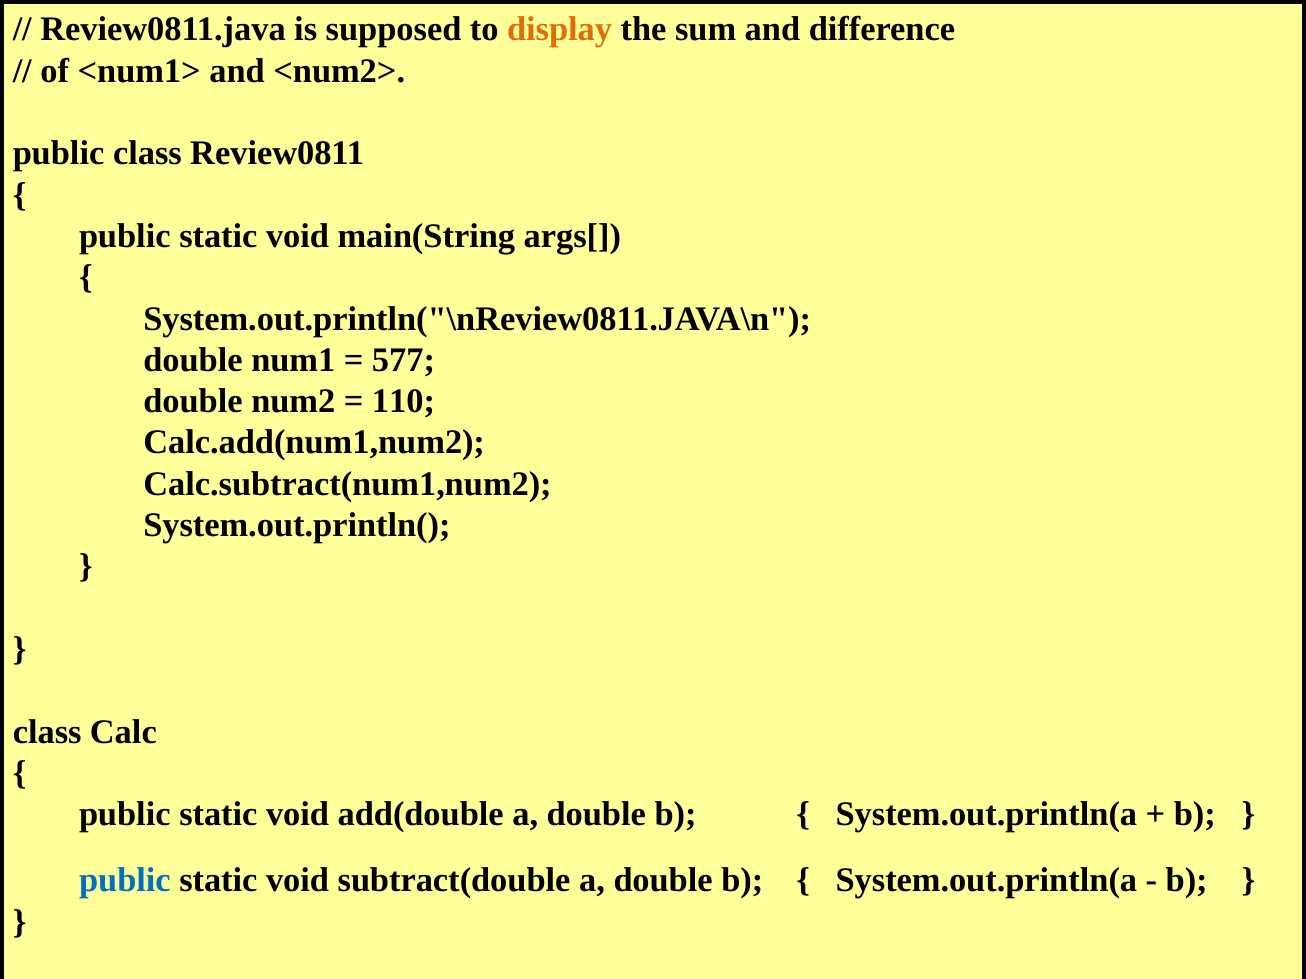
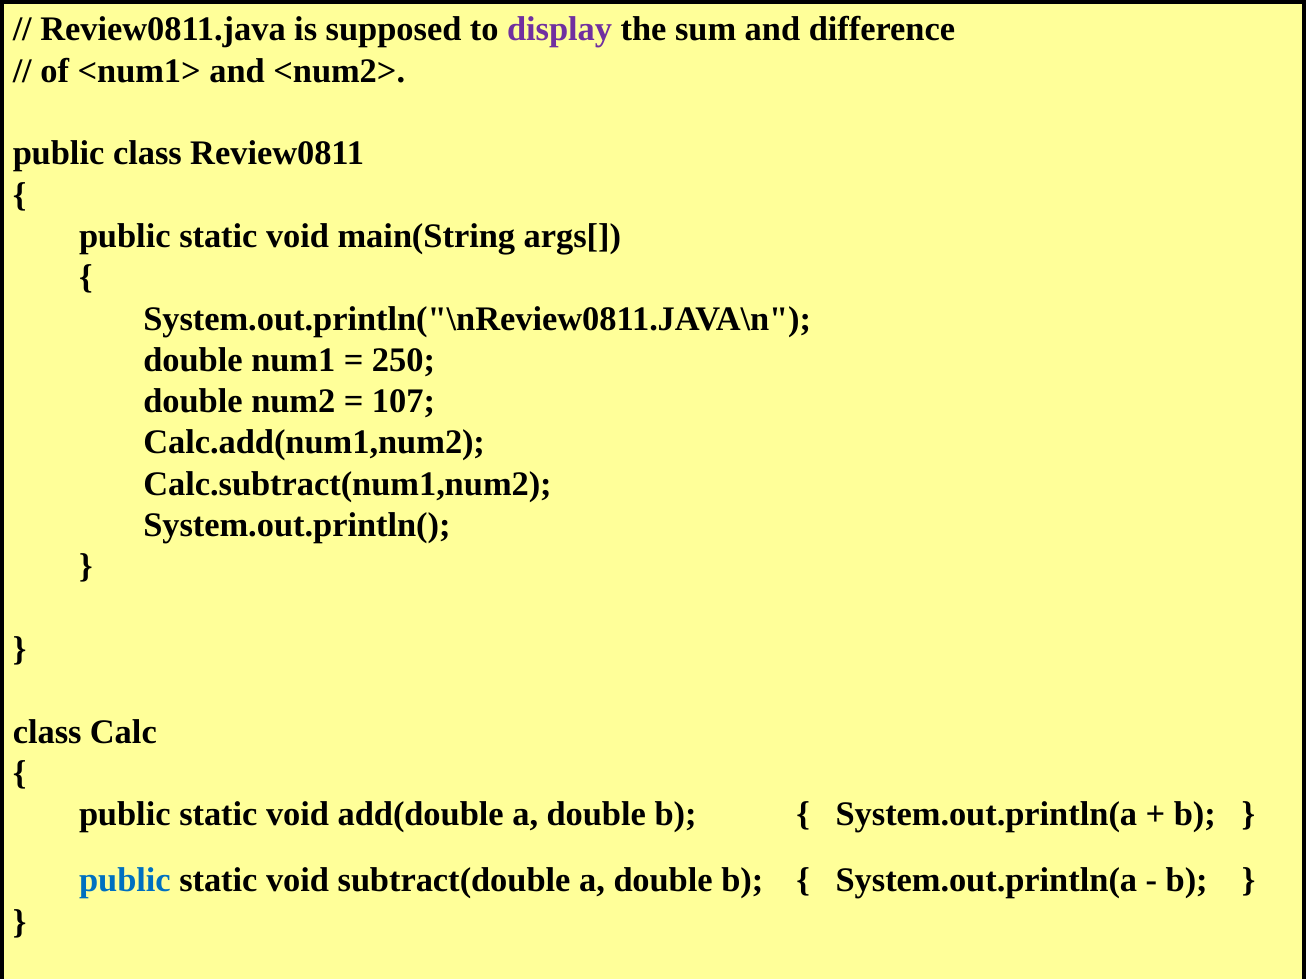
display colour: orange -> purple (560, 29)
577: 577 -> 250 (404, 360)
110: 110 -> 107 (404, 402)
